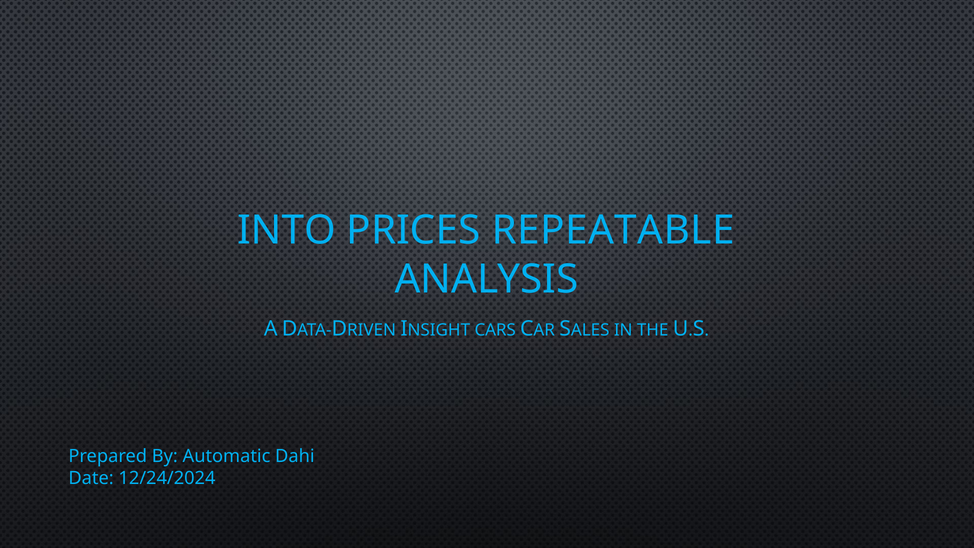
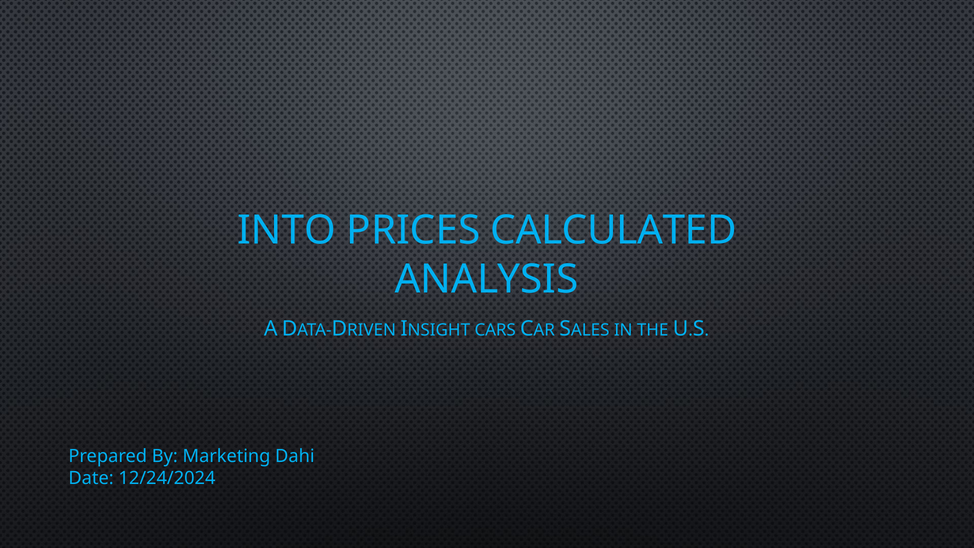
REPEATABLE: REPEATABLE -> CALCULATED (614, 231)
Automatic: Automatic -> Marketing (227, 456)
